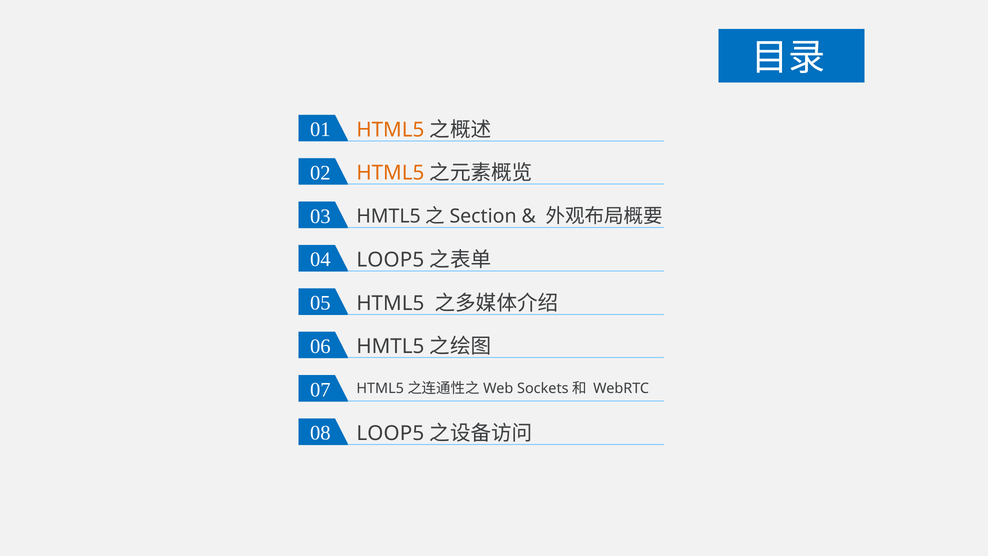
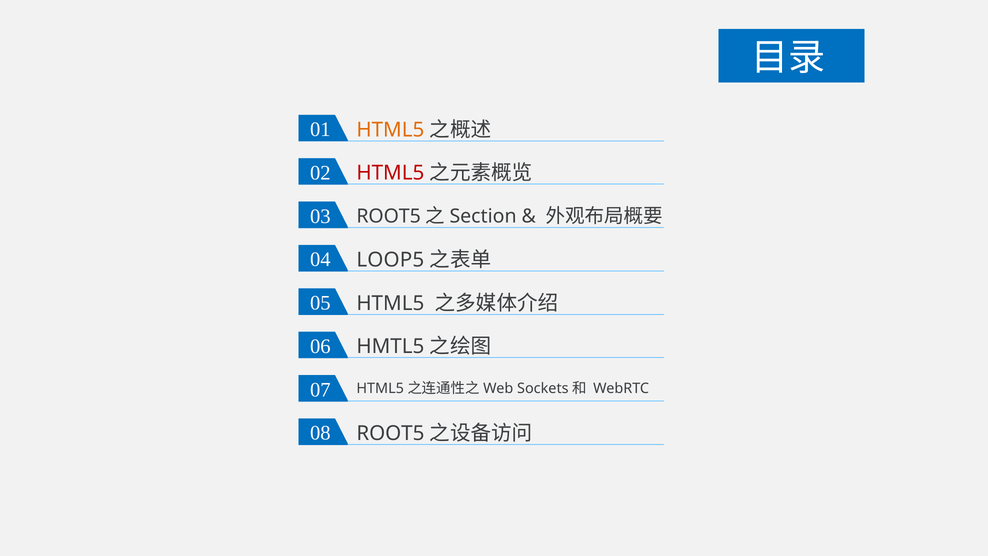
HTML5 colour: orange -> red (390, 173)
03 HMTL5: HMTL5 -> ROOT5 (389, 216)
08 LOOP5: LOOP5 -> ROOT5 (390, 433)
